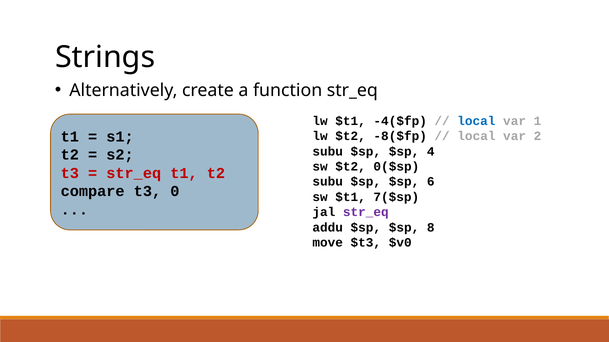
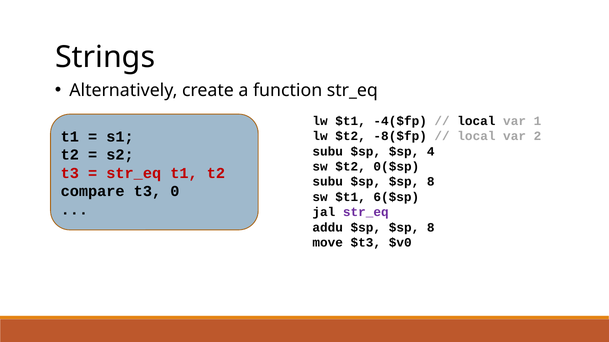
local colour: blue -> black (476, 121)
subu $sp $sp 6: 6 -> 8 (431, 182)
7($sp: 7($sp -> 6($sp (396, 197)
